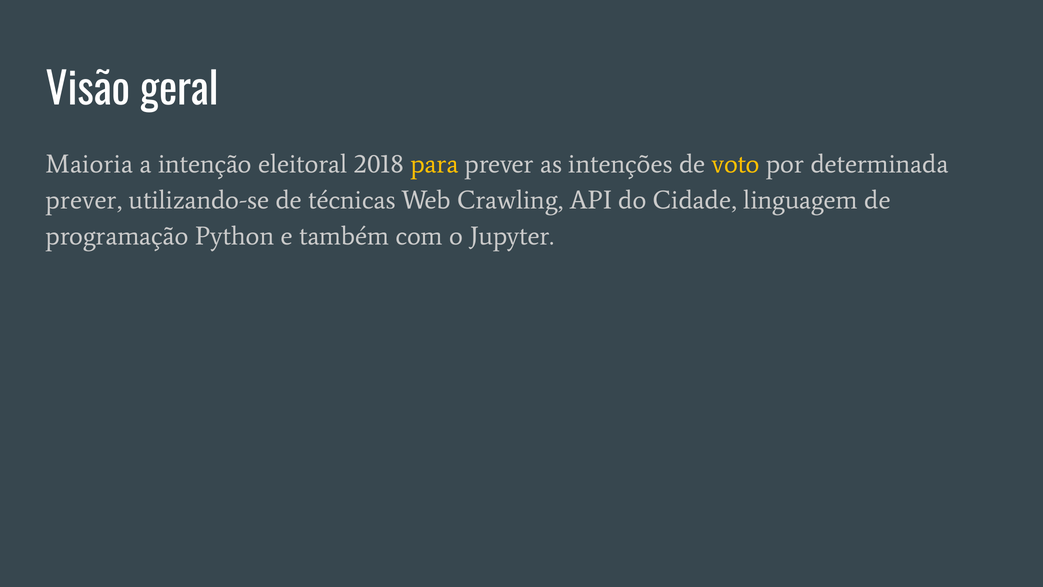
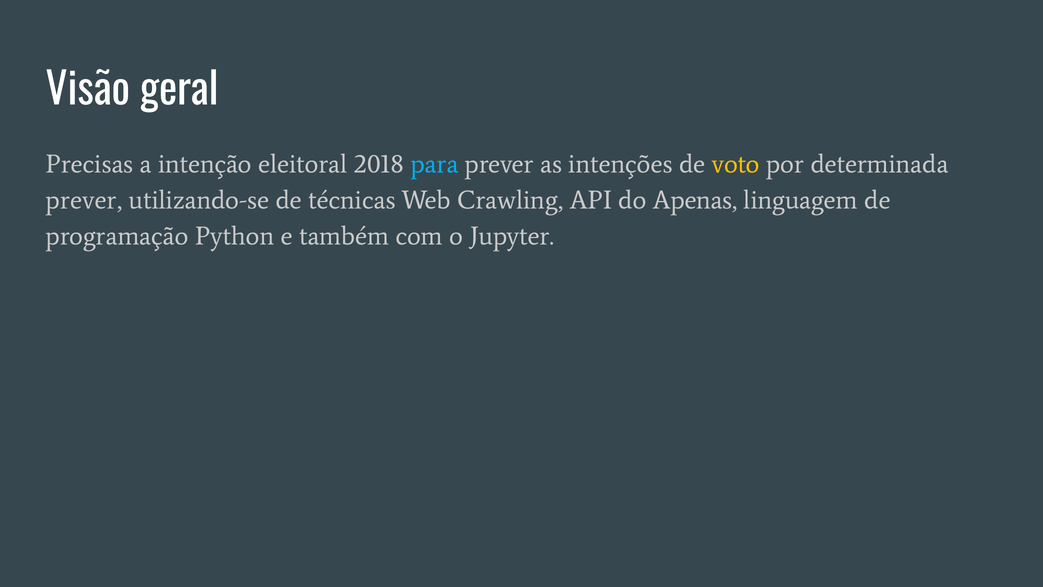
Maioria: Maioria -> Precisas (90, 164)
para colour: yellow -> light blue (435, 164)
Cidade: Cidade -> Apenas (695, 200)
